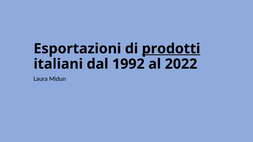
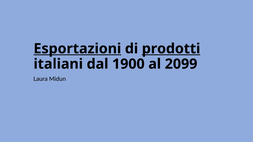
Esportazioni underline: none -> present (77, 49)
1992: 1992 -> 1900 (128, 64)
2022: 2022 -> 2099 (181, 64)
